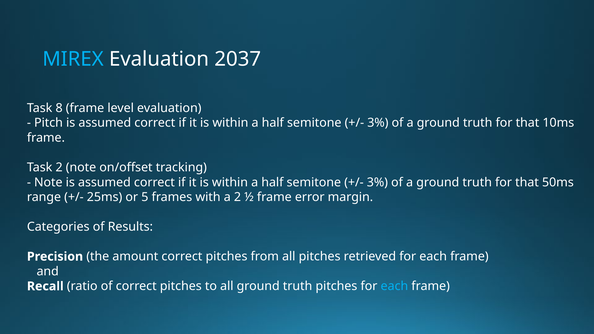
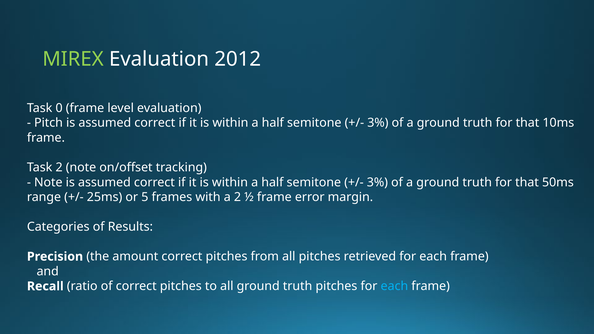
MIREX colour: light blue -> light green (73, 59)
2037: 2037 -> 2012 (238, 59)
8: 8 -> 0 (59, 108)
